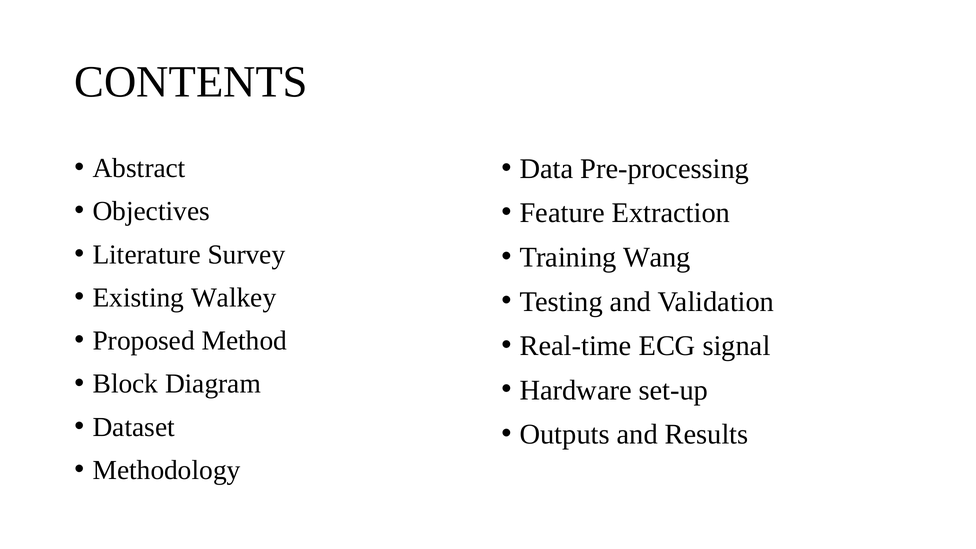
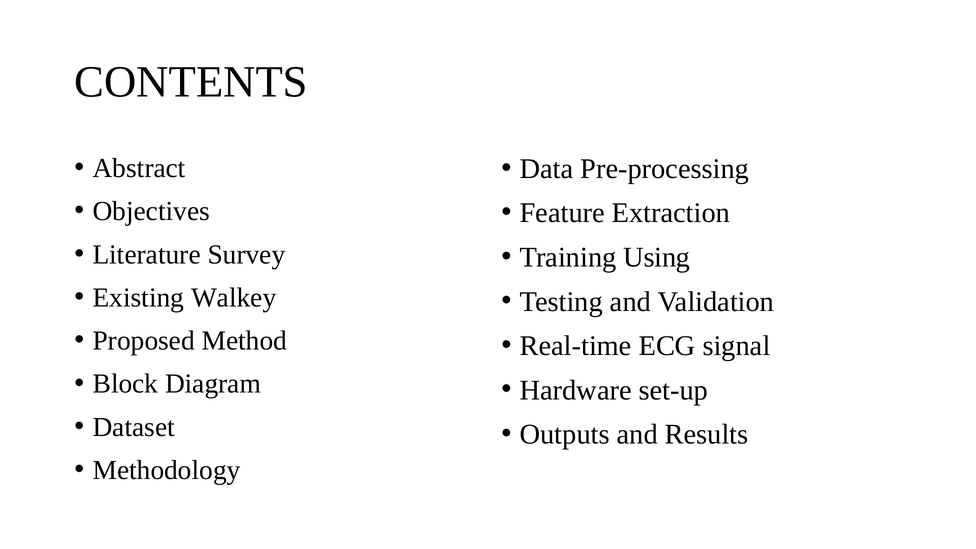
Wang: Wang -> Using (657, 257)
